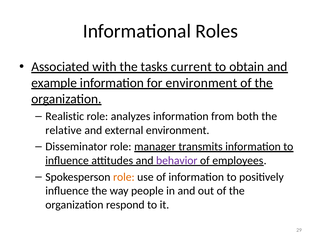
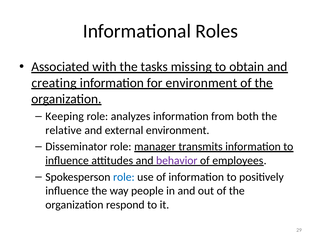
current: current -> missing (191, 67)
example: example -> creating (54, 83)
Realistic: Realistic -> Keeping (65, 116)
role colour: orange -> blue (124, 177)
